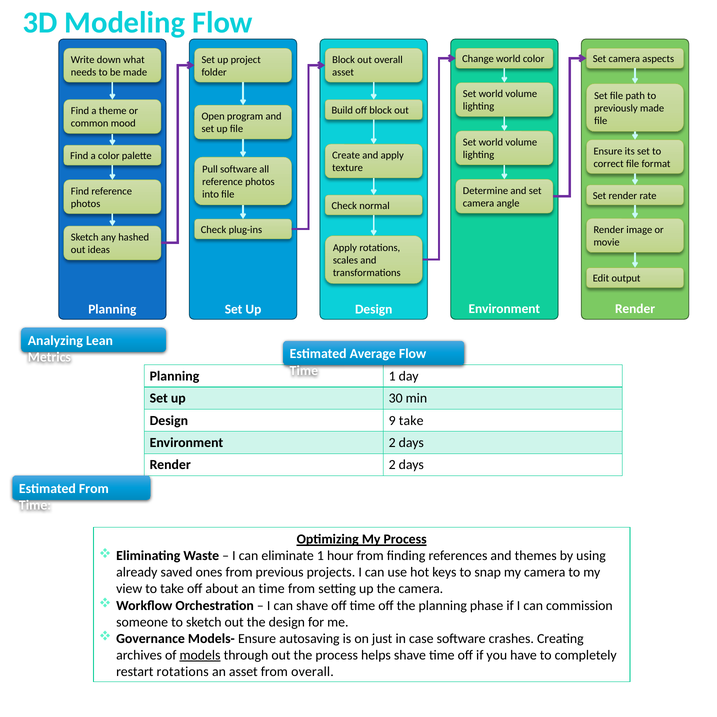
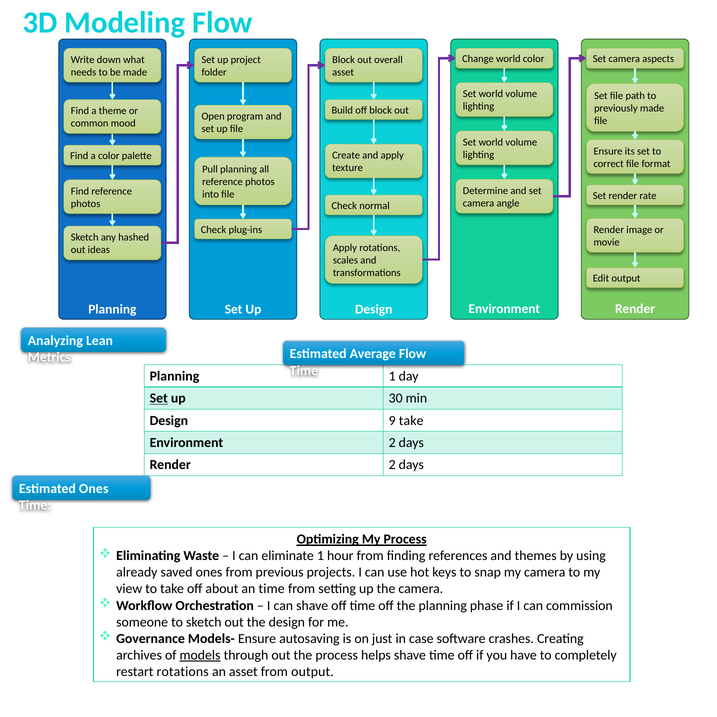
Pull software: software -> planning (239, 169)
Set underline: none -> present (159, 398)
Estimated From: From -> Ones (94, 488)
from overall: overall -> output (312, 672)
